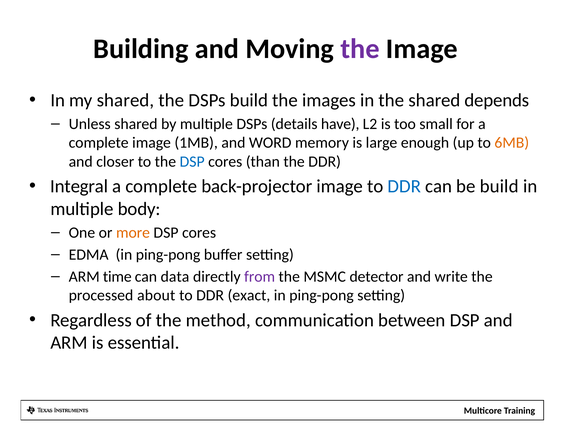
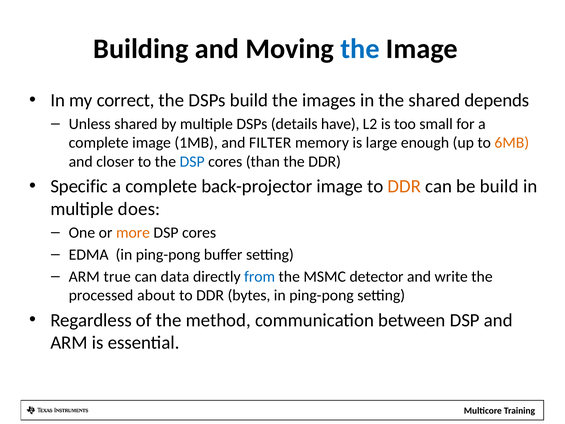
the colour: purple -> blue (360, 49)
my shared: shared -> correct (126, 100)
WORD: WORD -> FILTER (270, 143)
Integral: Integral -> Specific (79, 186)
DDR colour: blue -> orange (404, 186)
body: body -> does (139, 209)
time: time -> true (117, 276)
from colour: purple -> blue (260, 276)
exact: exact -> bytes (249, 295)
